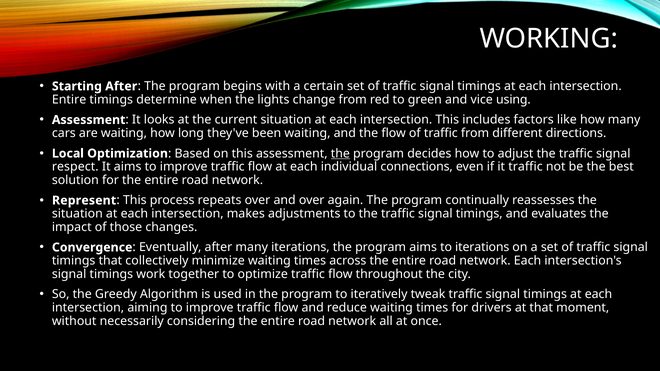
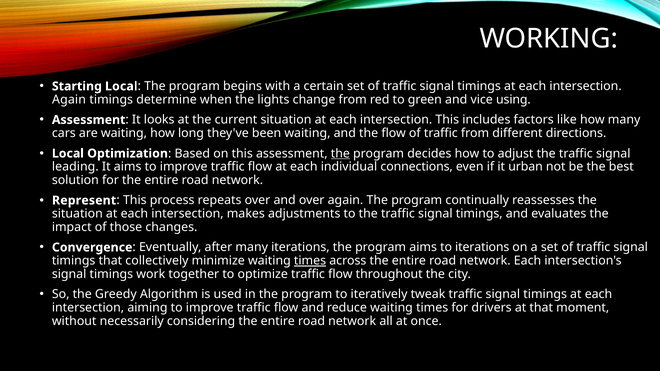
Starting After: After -> Local (121, 86)
Entire: Entire -> Again (69, 100)
respect: respect -> leading (75, 167)
it traffic: traffic -> urban (526, 167)
times underline: none -> present (310, 261)
